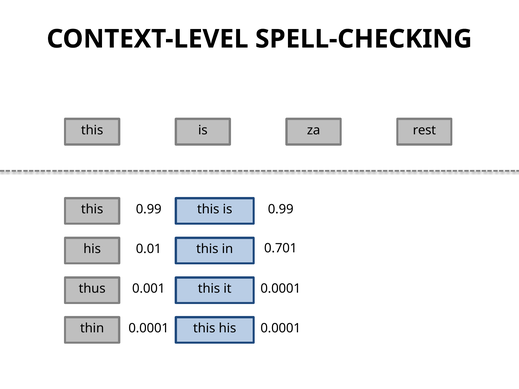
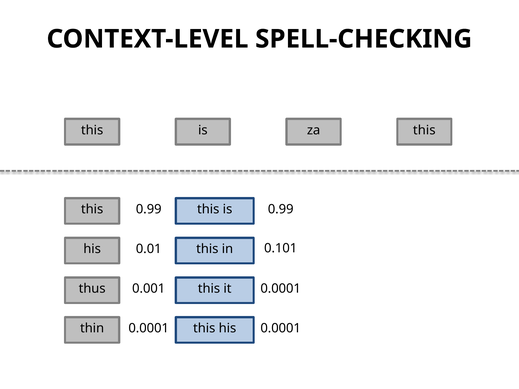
za rest: rest -> this (424, 130)
0.701: 0.701 -> 0.101 (281, 248)
